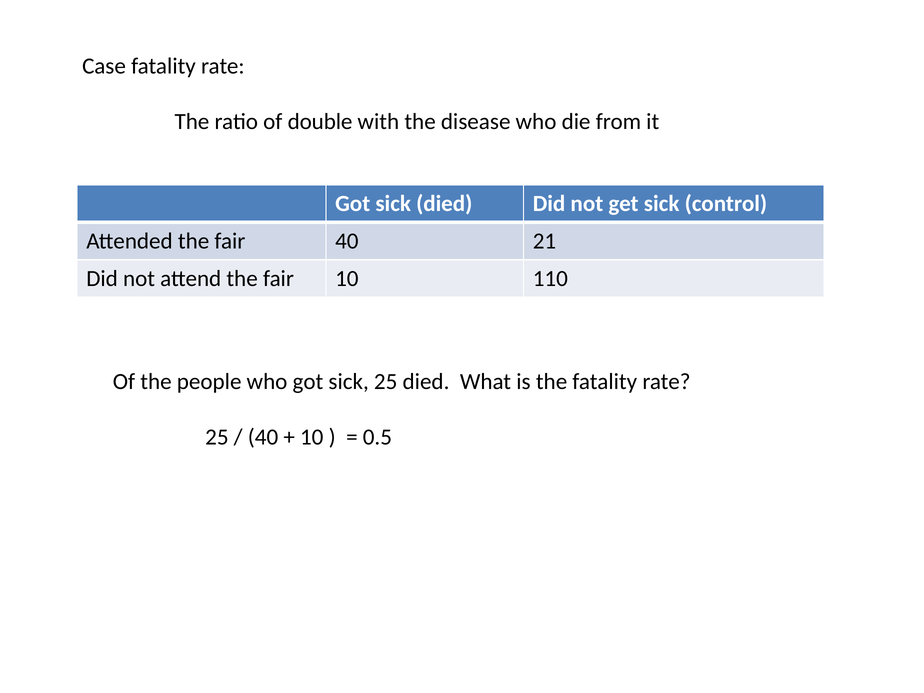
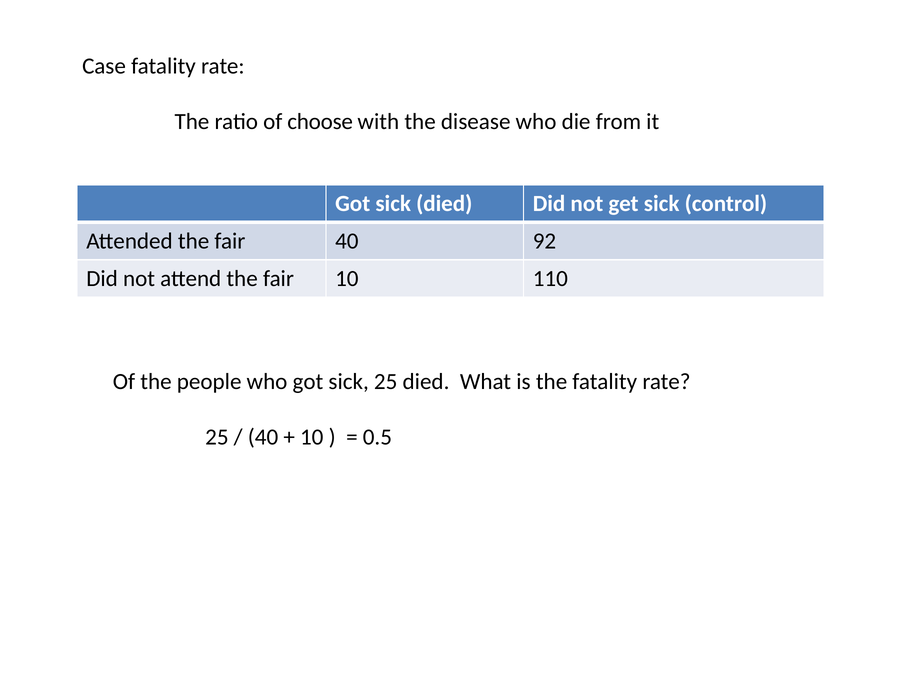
double: double -> choose (320, 122)
21: 21 -> 92 (544, 241)
